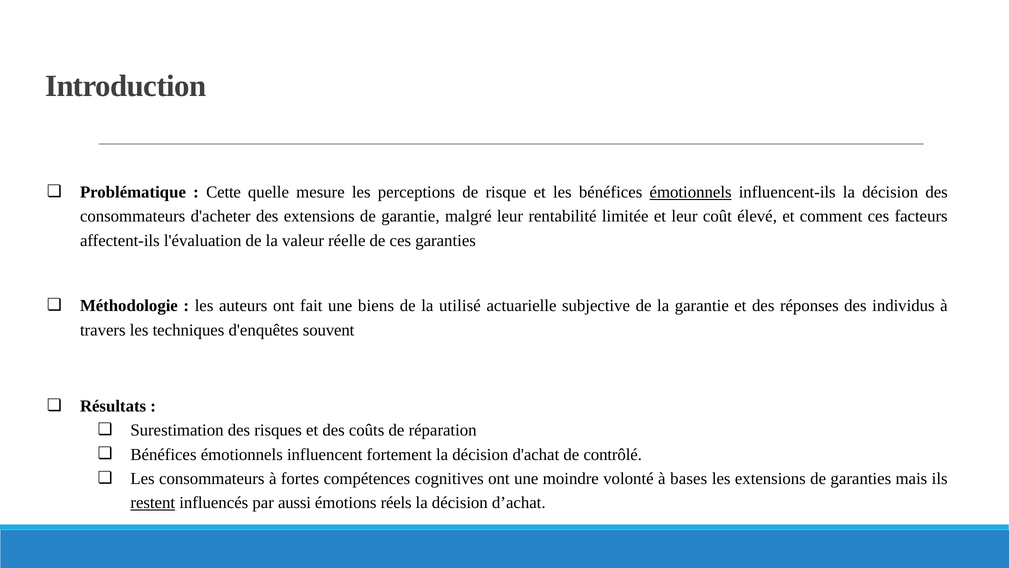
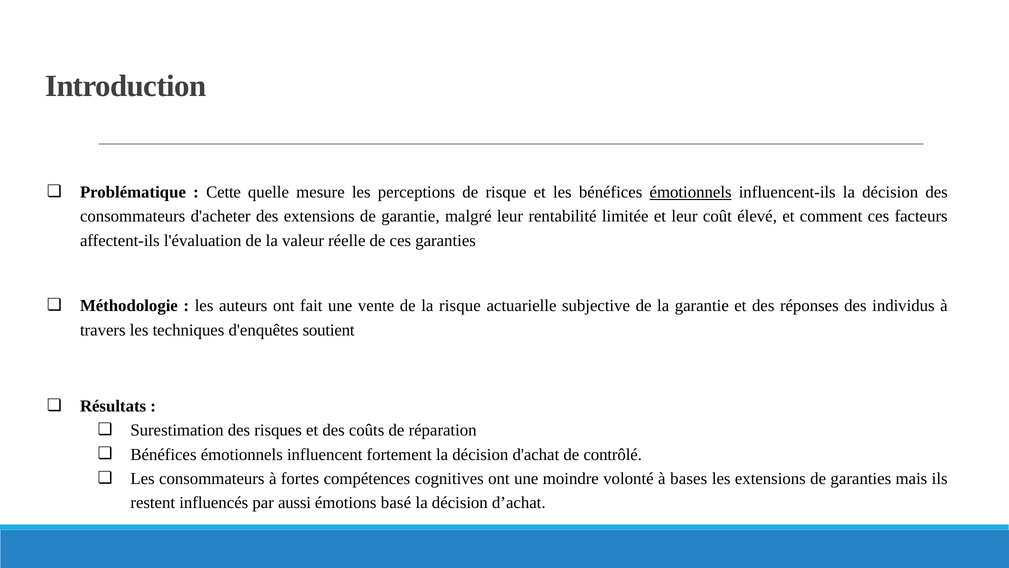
biens: biens -> vente (376, 306)
la utilisé: utilisé -> risque (460, 306)
souvent: souvent -> soutient (329, 330)
restent underline: present -> none (153, 503)
réels: réels -> basé (396, 503)
